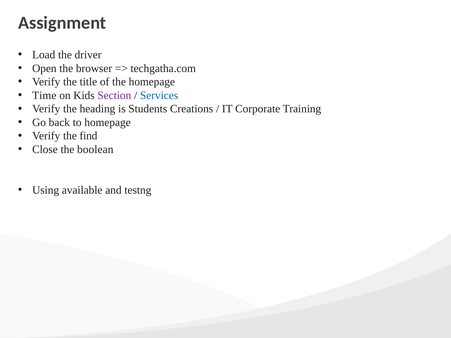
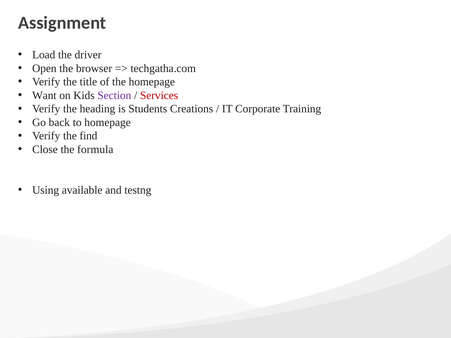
Time: Time -> Want (44, 95)
Services colour: blue -> red (159, 95)
boolean: boolean -> formula (95, 150)
